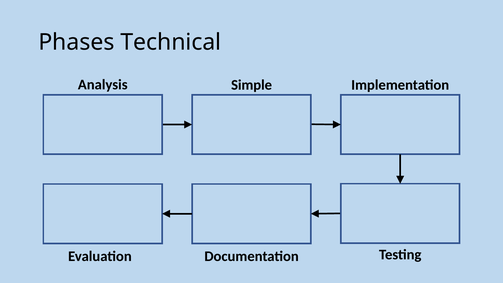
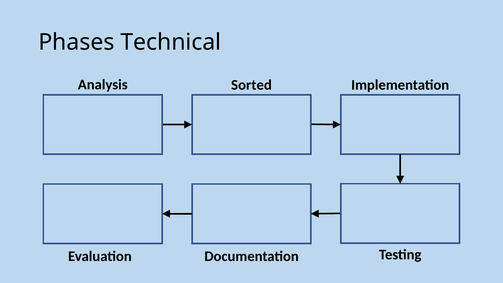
Simple: Simple -> Sorted (251, 85)
